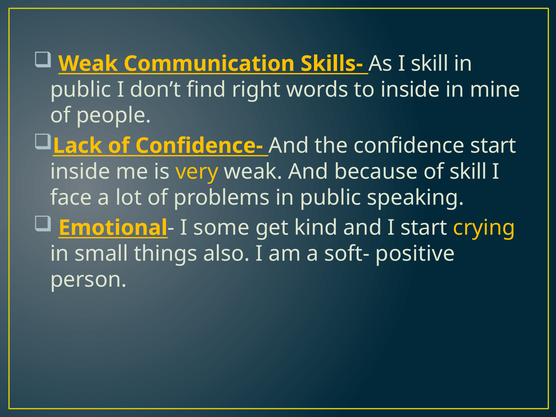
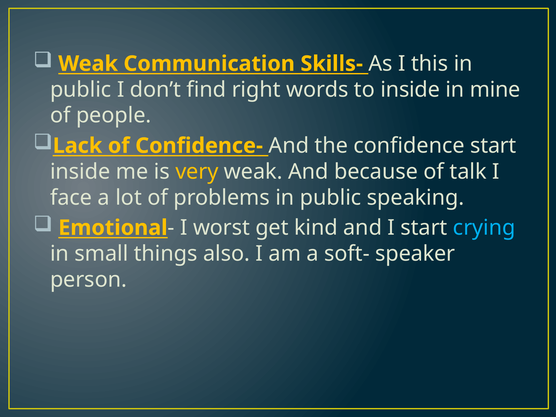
I skill: skill -> this (430, 64)
of skill: skill -> talk (468, 172)
some: some -> worst (221, 228)
crying colour: yellow -> light blue (484, 228)
positive: positive -> speaker (415, 254)
